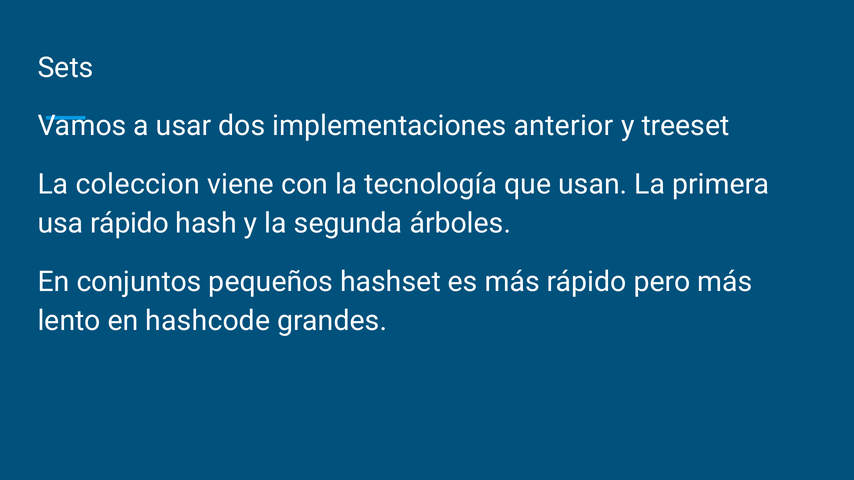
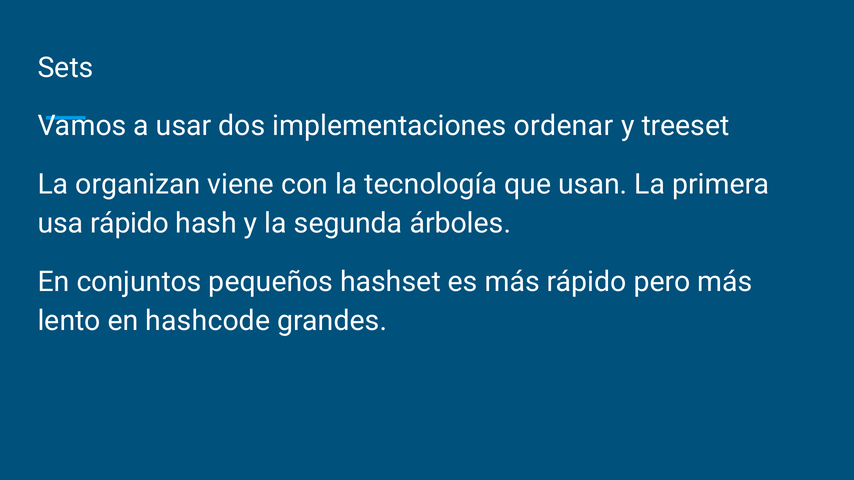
anterior: anterior -> ordenar (564, 126)
coleccion: coleccion -> organizan (138, 184)
